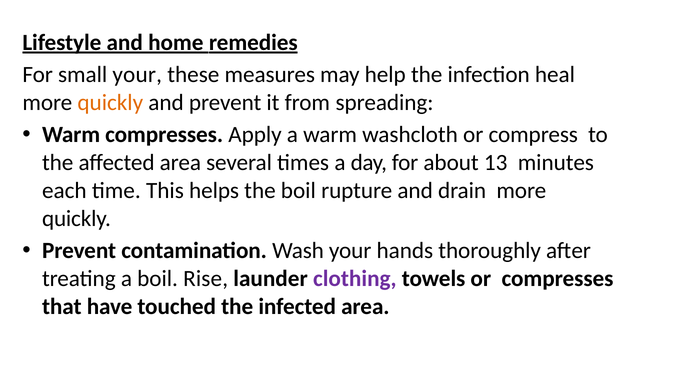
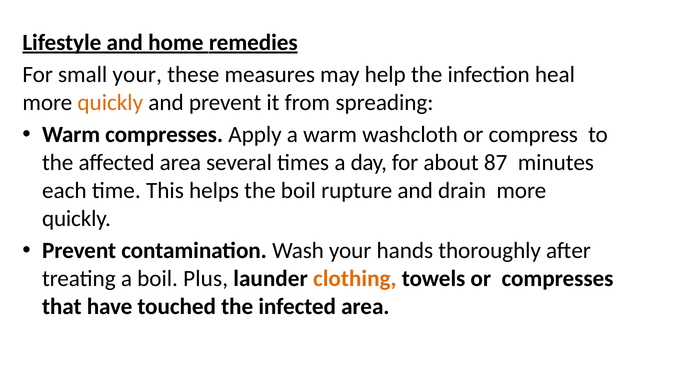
13: 13 -> 87 (496, 162)
Rise: Rise -> Plus (206, 278)
clothing colour: purple -> orange (355, 278)
